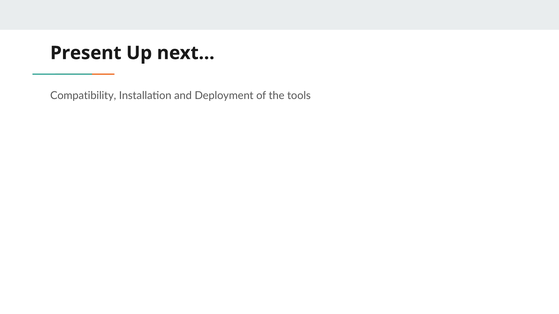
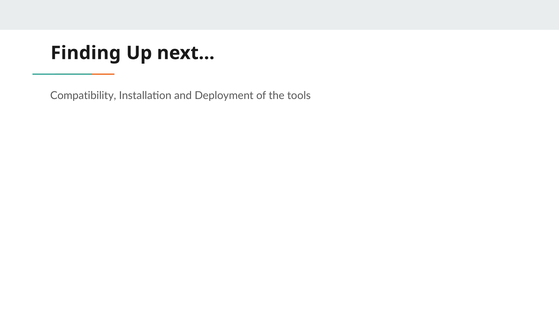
Present: Present -> Finding (86, 53)
